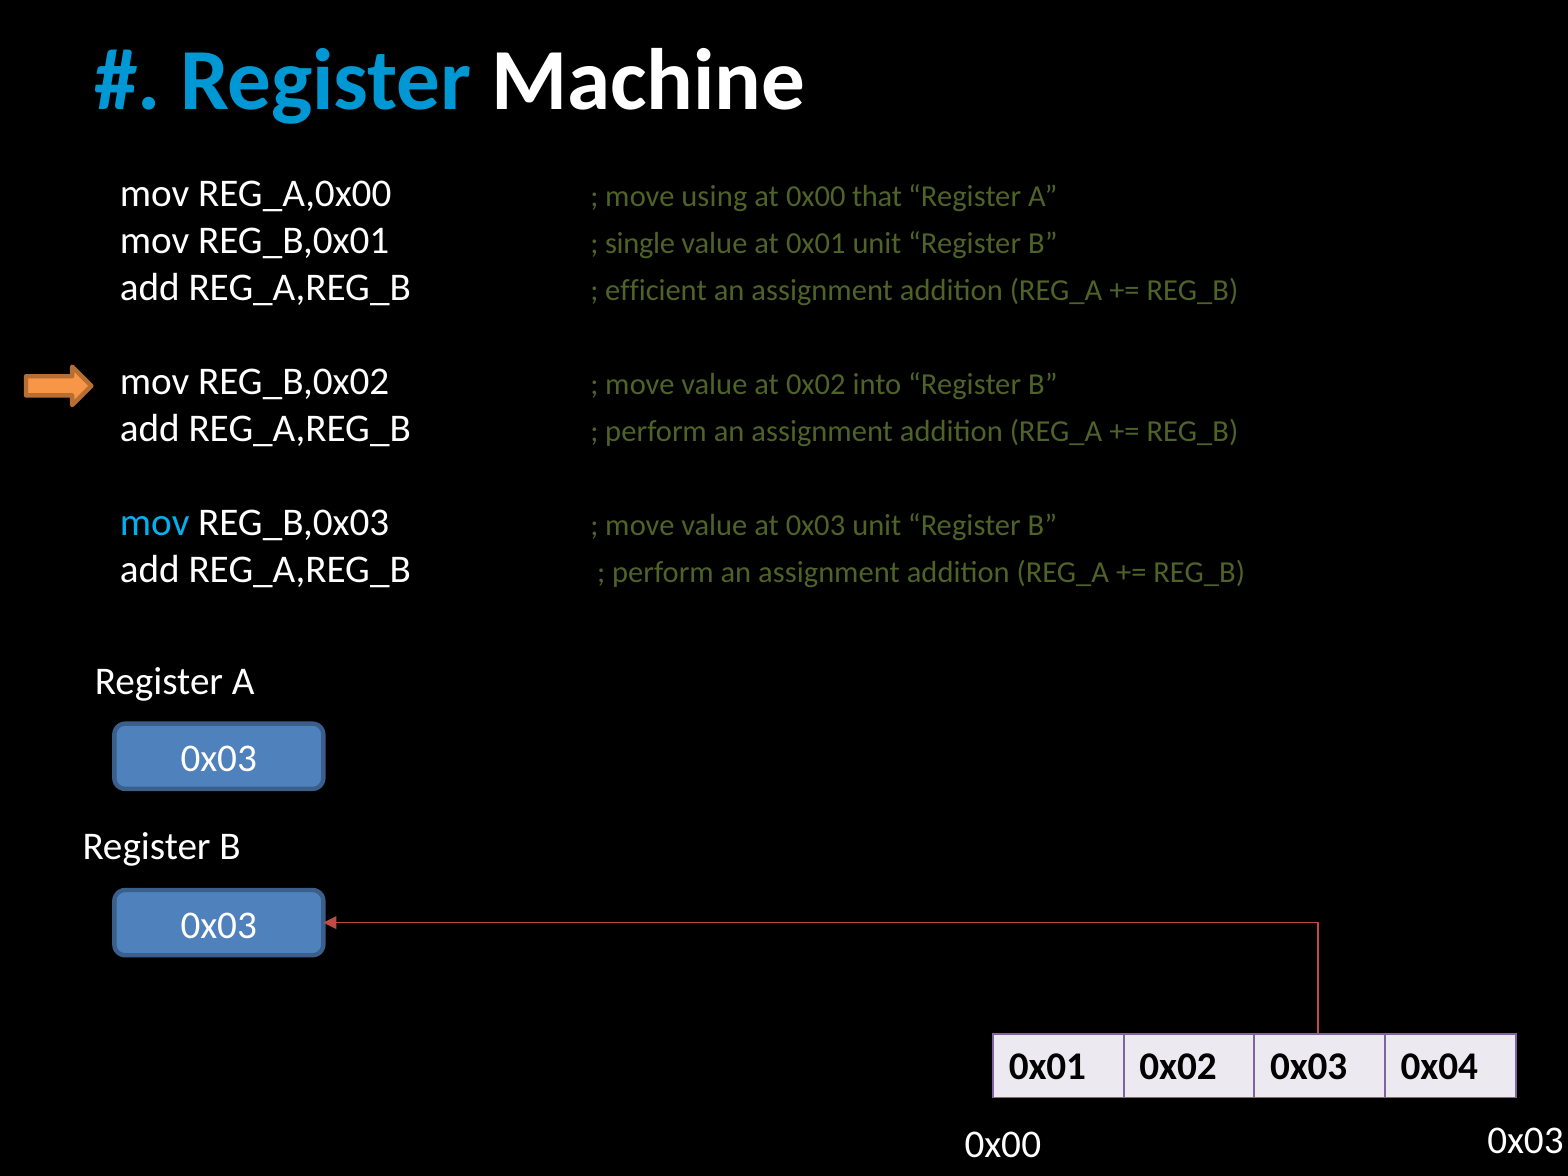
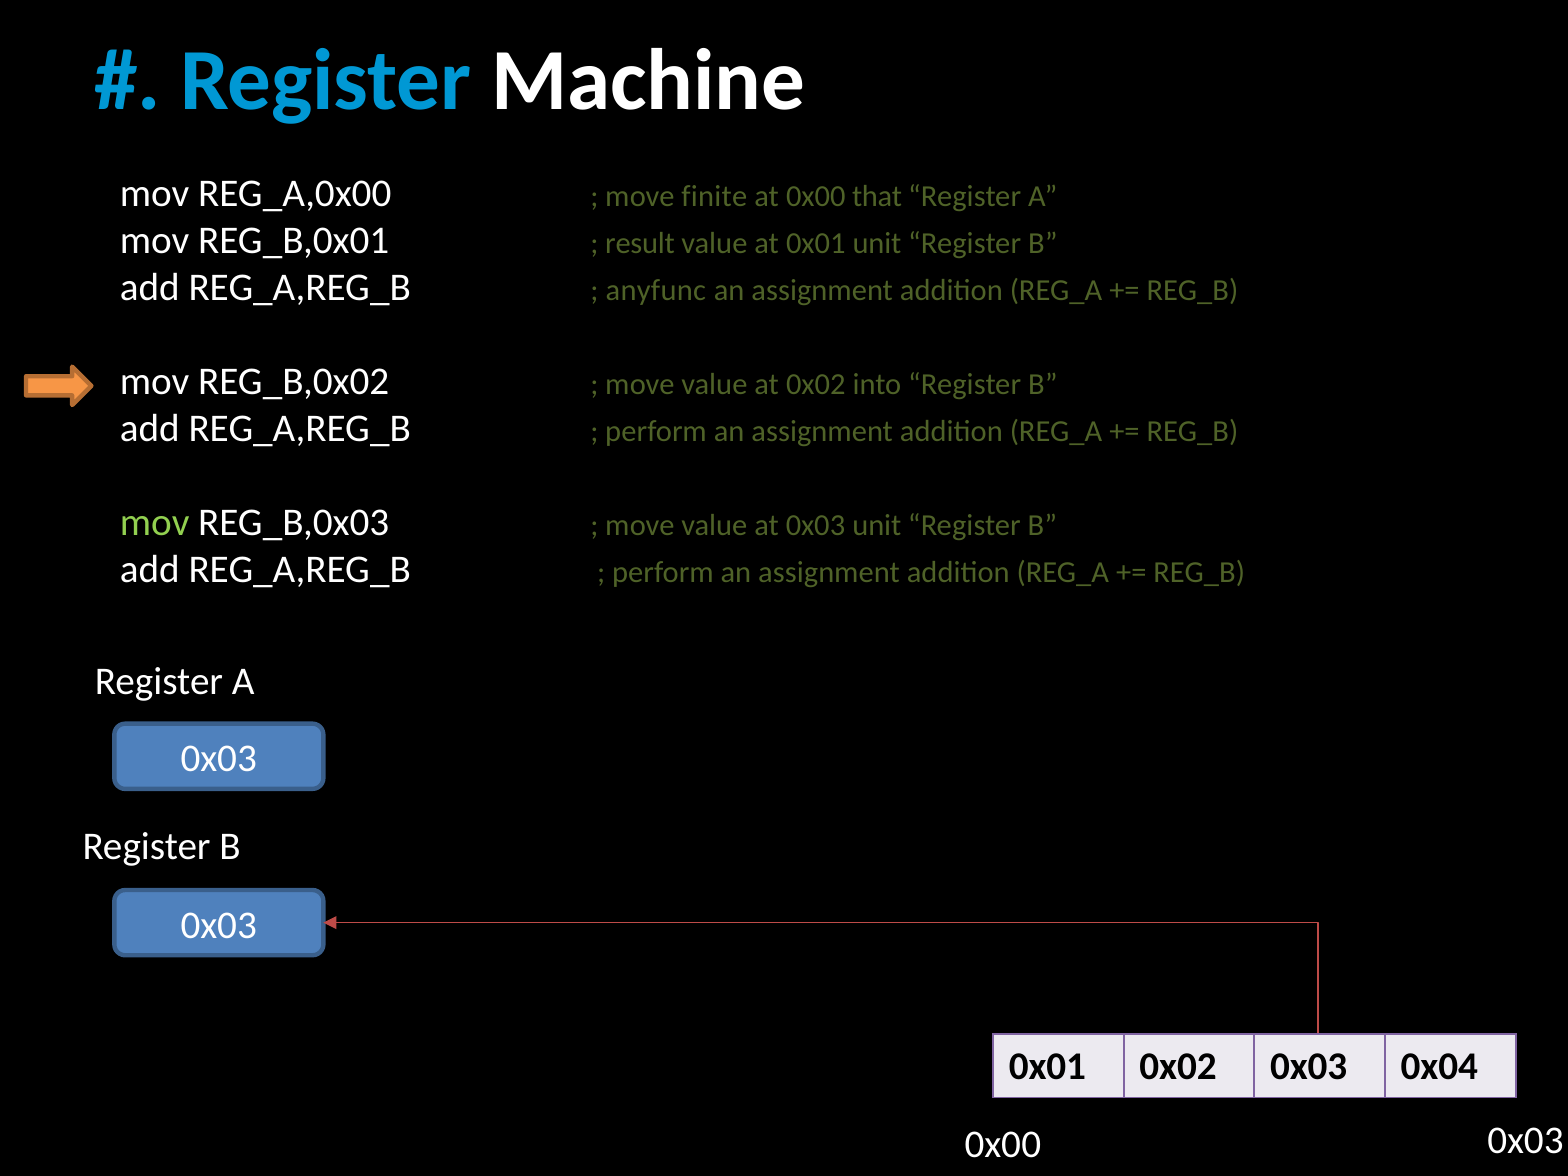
using: using -> finite (714, 196)
single: single -> result (640, 243)
efficient: efficient -> anyfunc (656, 290)
mov colour: light blue -> light green (155, 522)
